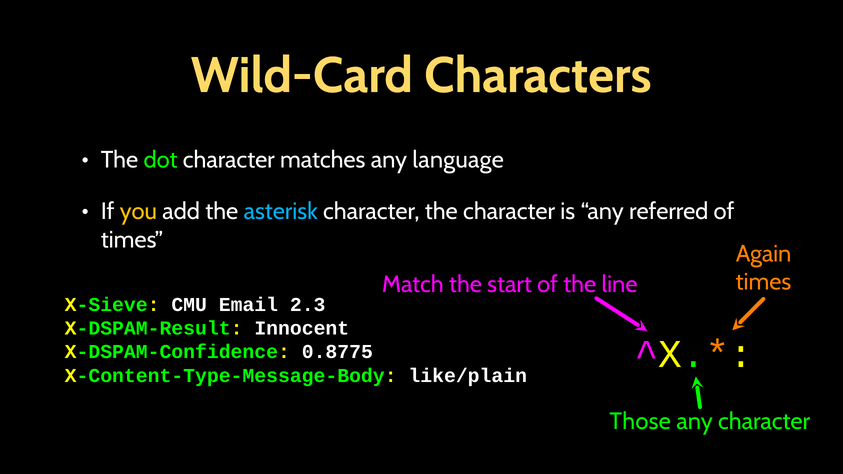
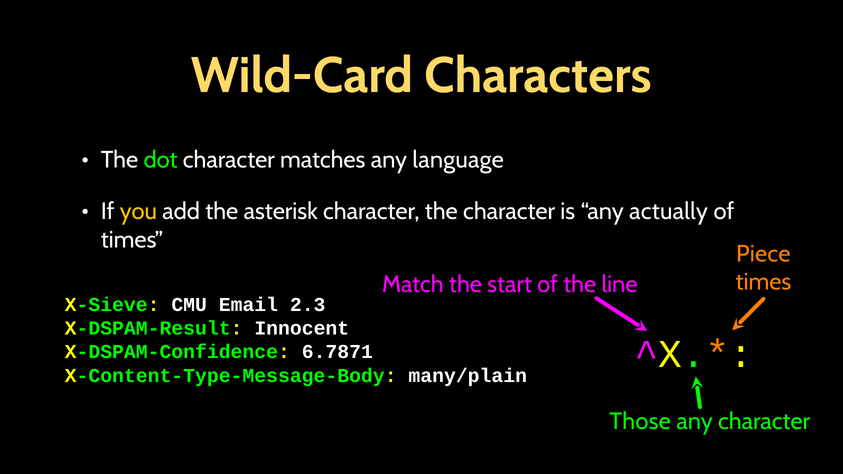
asterisk colour: light blue -> white (281, 211)
referred: referred -> actually (669, 211)
Again: Again -> Piece (763, 254)
0.8775: 0.8775 -> 6.7871 (337, 352)
like/plain: like/plain -> many/plain (468, 376)
